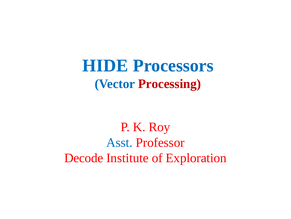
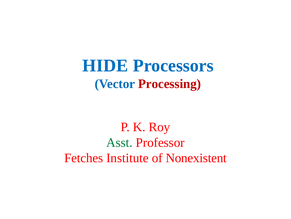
Asst colour: blue -> green (119, 142)
Decode: Decode -> Fetches (84, 158)
Exploration: Exploration -> Nonexistent (196, 158)
